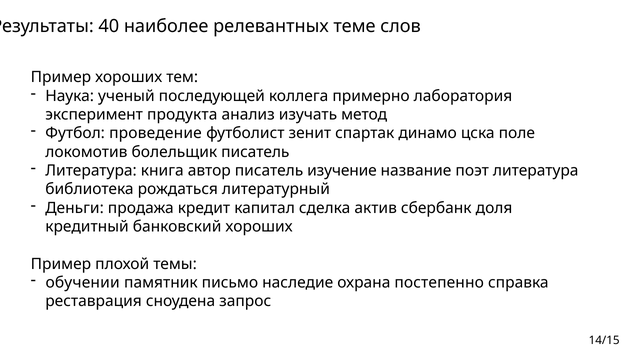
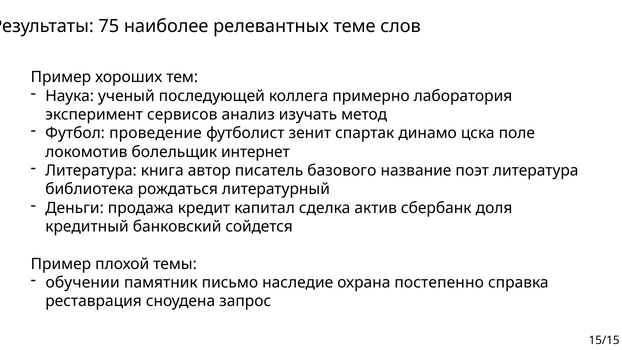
40: 40 -> 75 (109, 26)
продукта: продукта -> сервисов (182, 115)
болельщик писатель: писатель -> интернет (255, 152)
изучение: изучение -> базового (342, 171)
банковский хороших: хороших -> сойдется (259, 227)
14/15: 14/15 -> 15/15 (604, 340)
